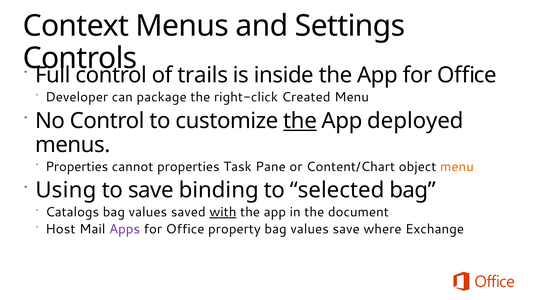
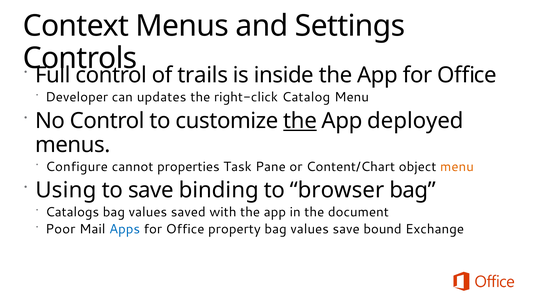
package: package -> updates (162, 97)
Created: Created -> Catalog (306, 97)
Properties: Properties -> Configure (77, 167)
selected: selected -> browser (337, 190)
with underline: present -> none (223, 212)
Host: Host -> Poor (60, 229)
Apps colour: purple -> blue (125, 229)
where: where -> bound (382, 229)
